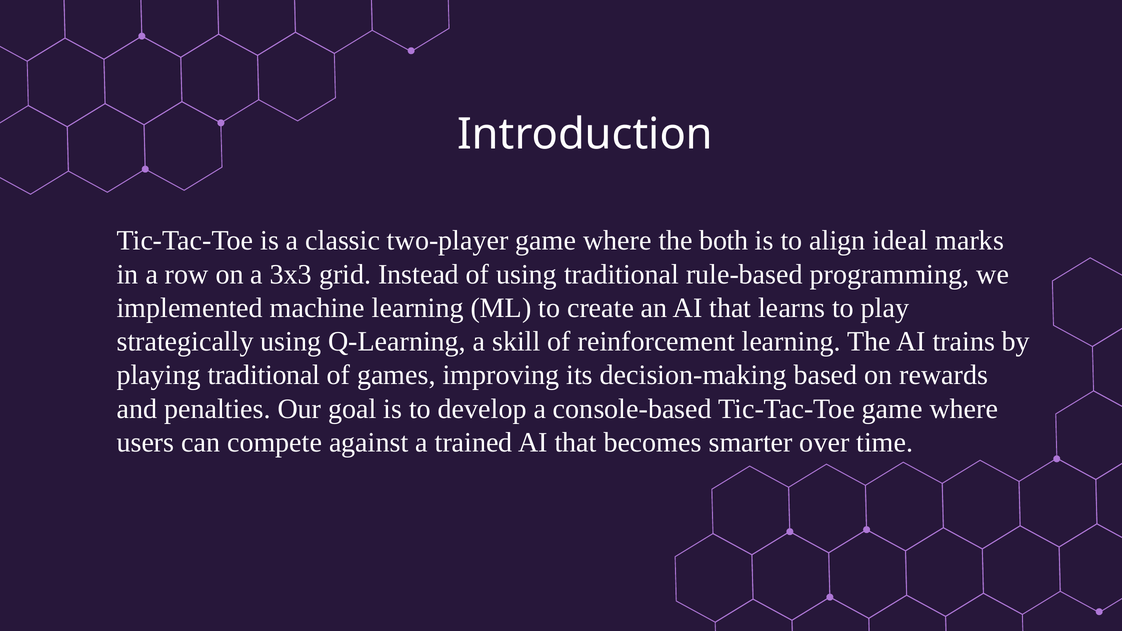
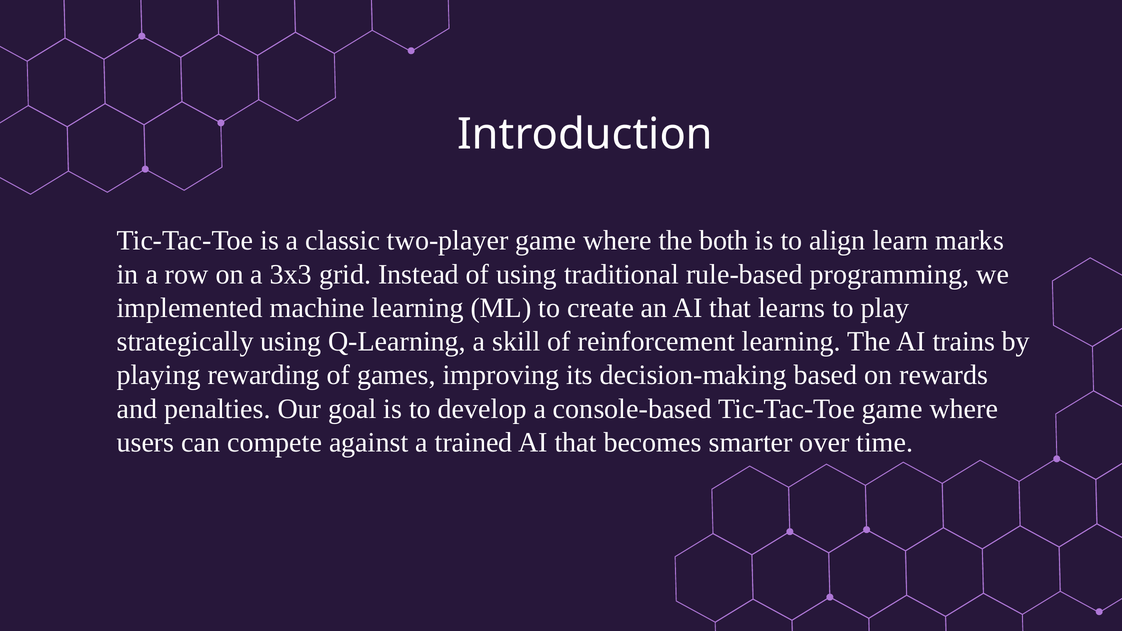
ideal: ideal -> learn (900, 241)
playing traditional: traditional -> rewarding (264, 375)
